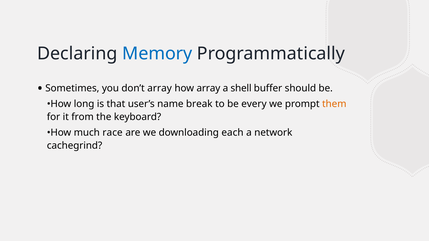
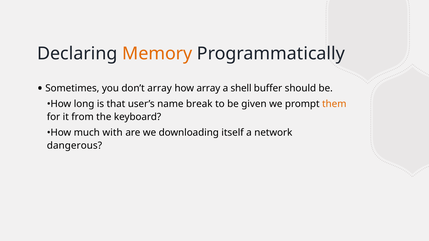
Memory colour: blue -> orange (157, 54)
every: every -> given (254, 104)
race: race -> with (113, 133)
each: each -> itself (233, 133)
cachegrind: cachegrind -> dangerous (74, 146)
